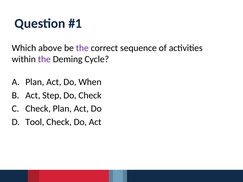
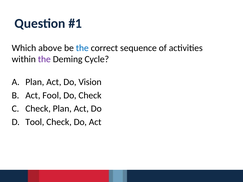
the colour: purple -> blue (82, 48)
When: When -> Vision (90, 82)
Step: Step -> Fool (52, 95)
